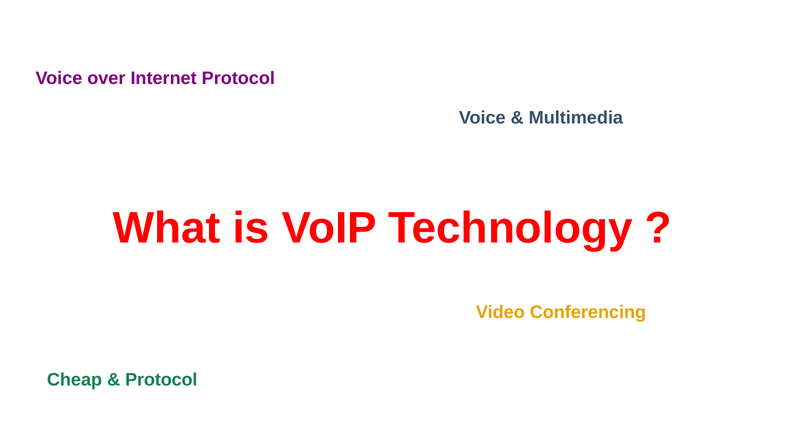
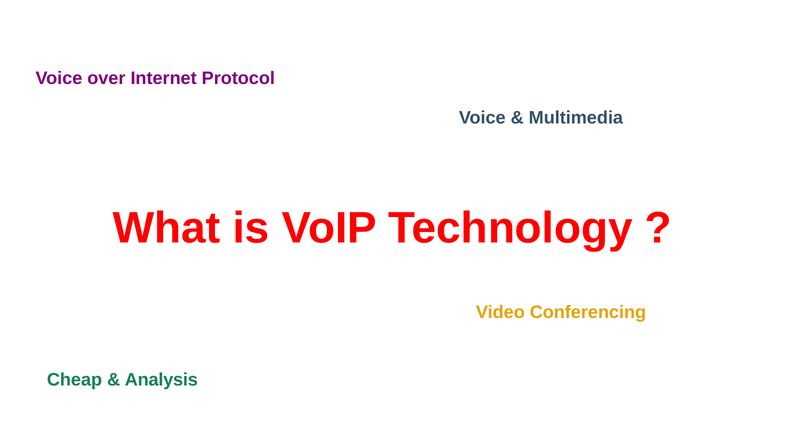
Protocol: Protocol -> Analysis (161, 380)
